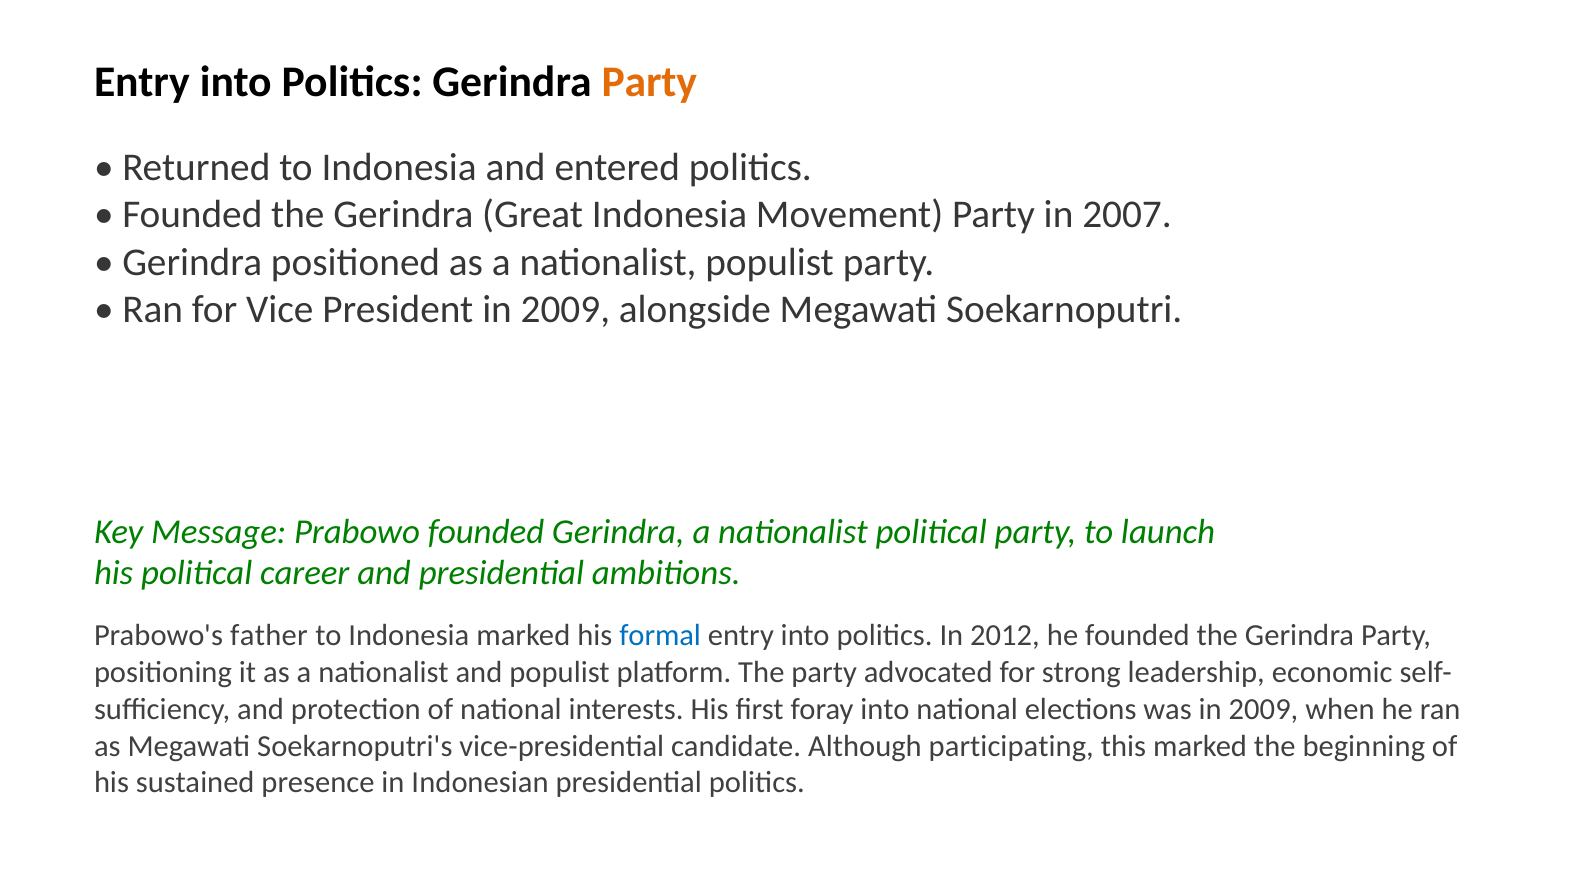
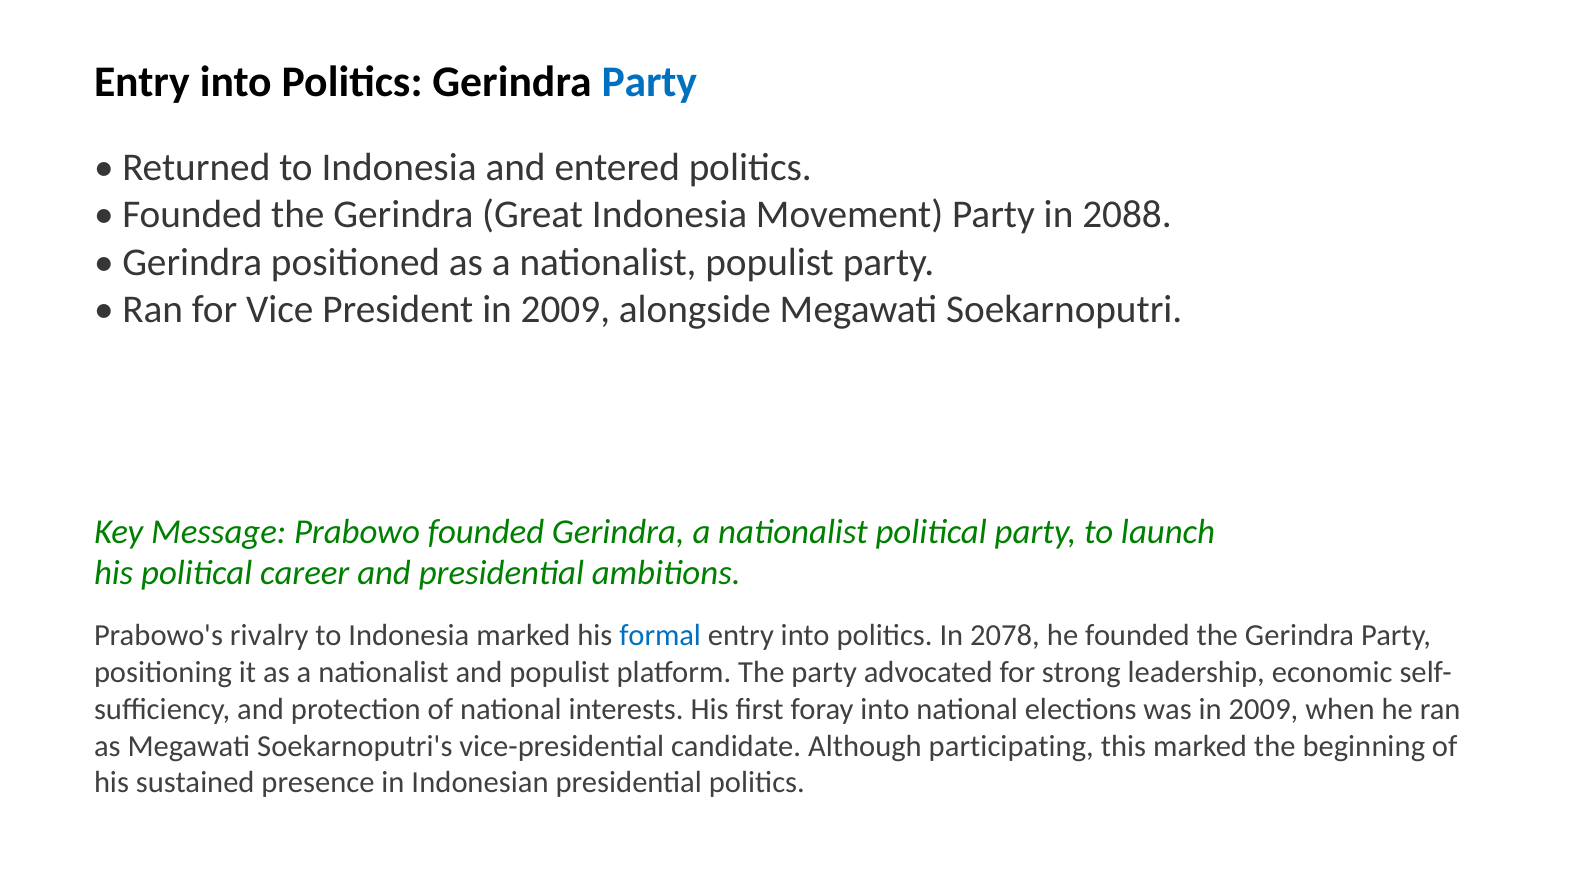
Party colour: orange -> blue (649, 82)
2007: 2007 -> 2088 (1127, 215)
father: father -> rivalry (269, 636)
2012: 2012 -> 2078 (1005, 636)
